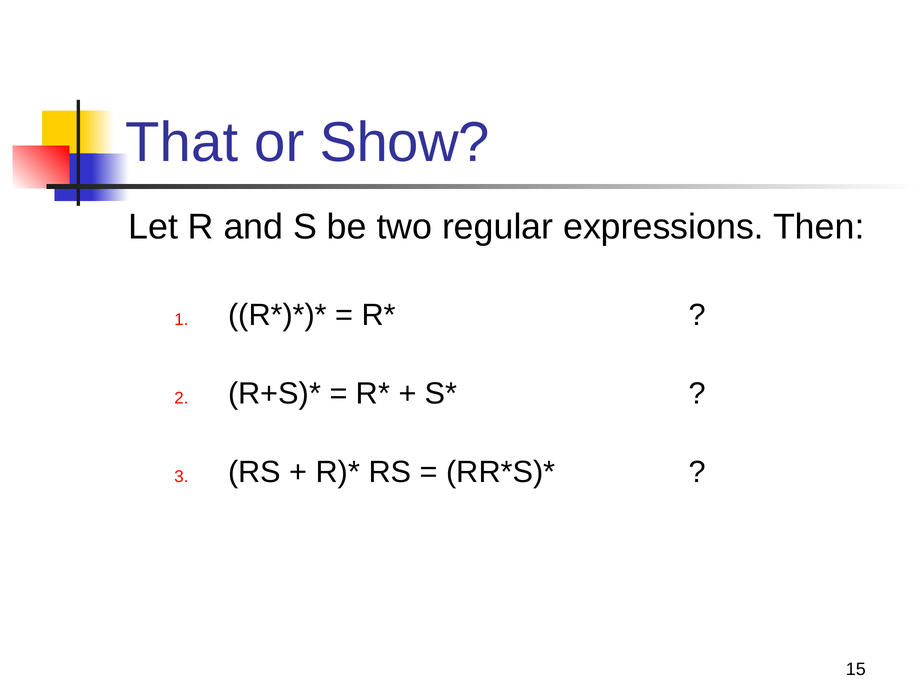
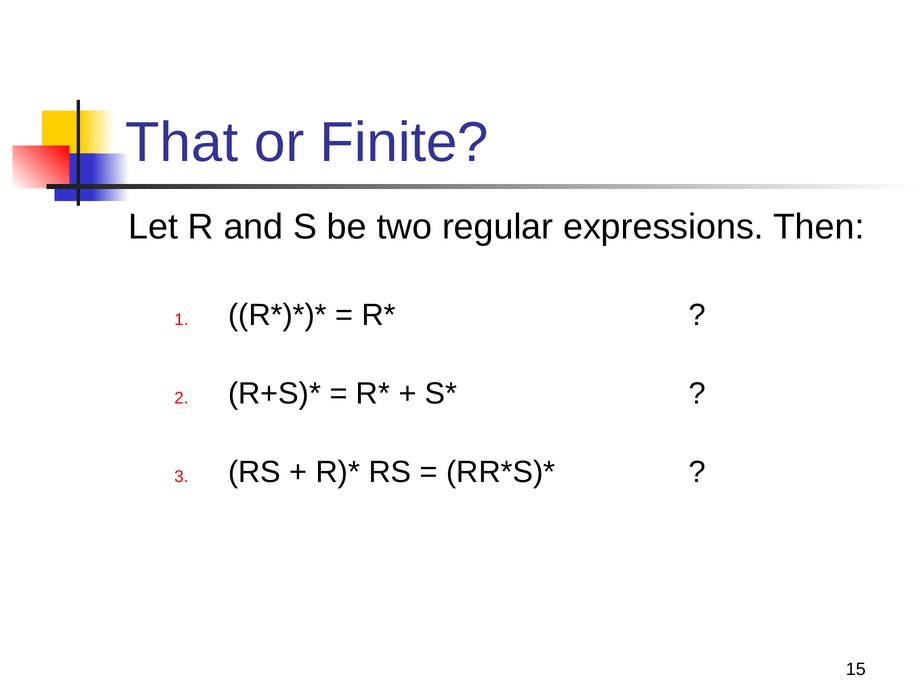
Show: Show -> Finite (404, 143)
